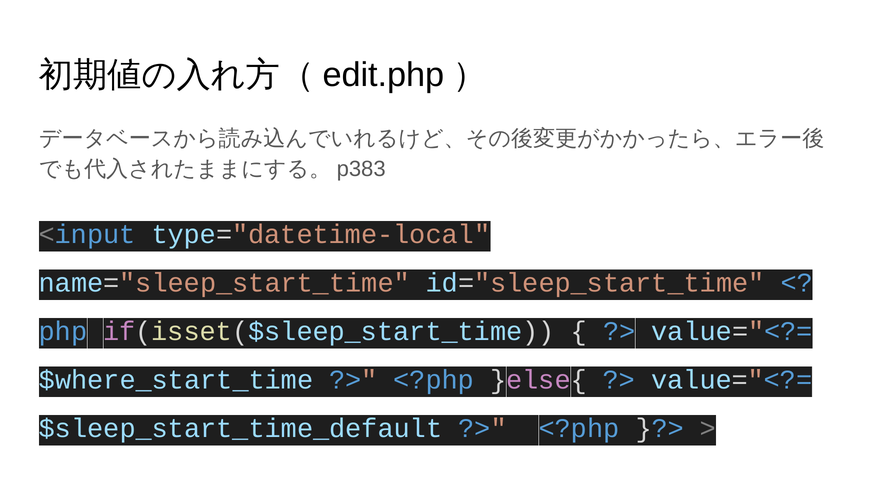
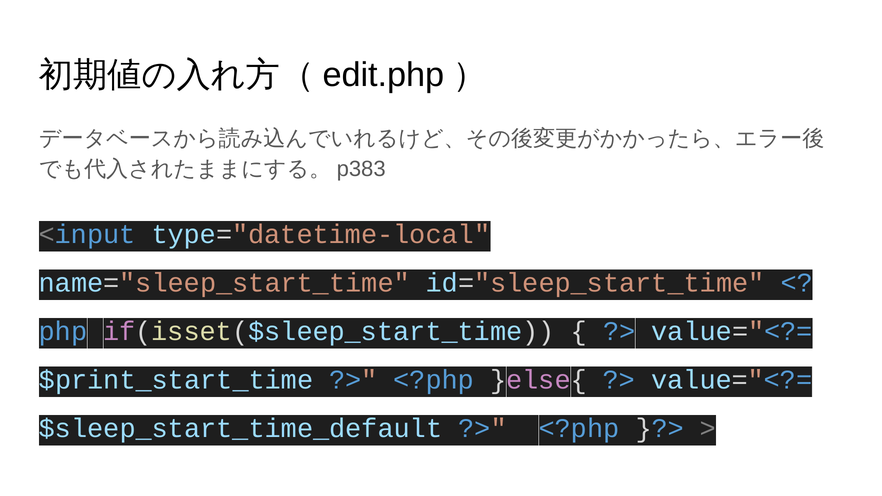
$where_start_time: $where_start_time -> $print_start_time (176, 380)
